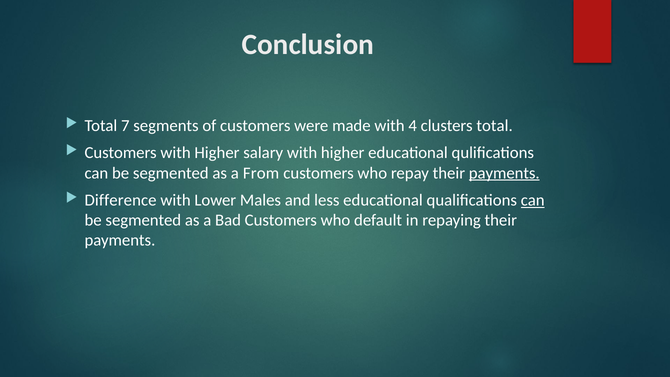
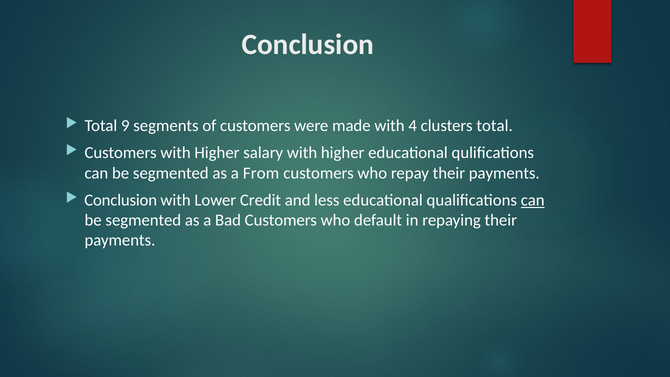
7: 7 -> 9 (125, 126)
payments underline: present -> none (504, 173)
Difference: Difference -> Conclusion (121, 200)
Males: Males -> Credit (261, 200)
